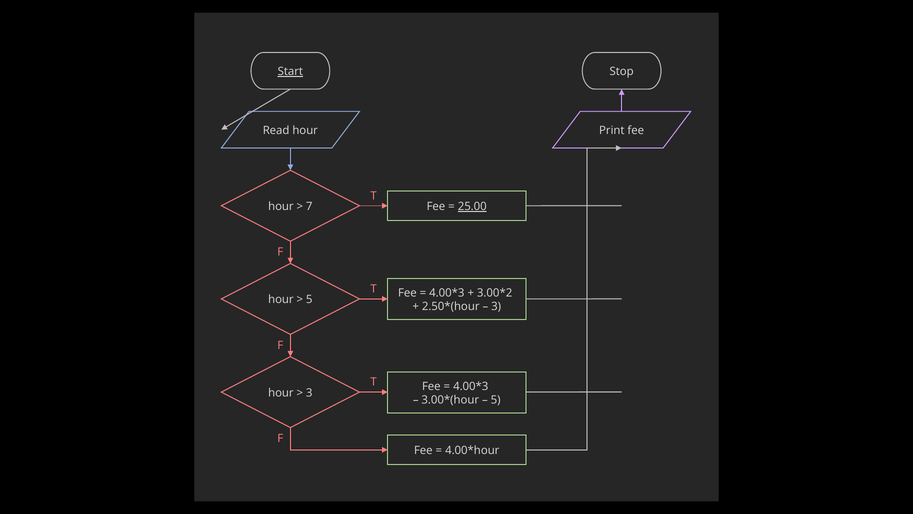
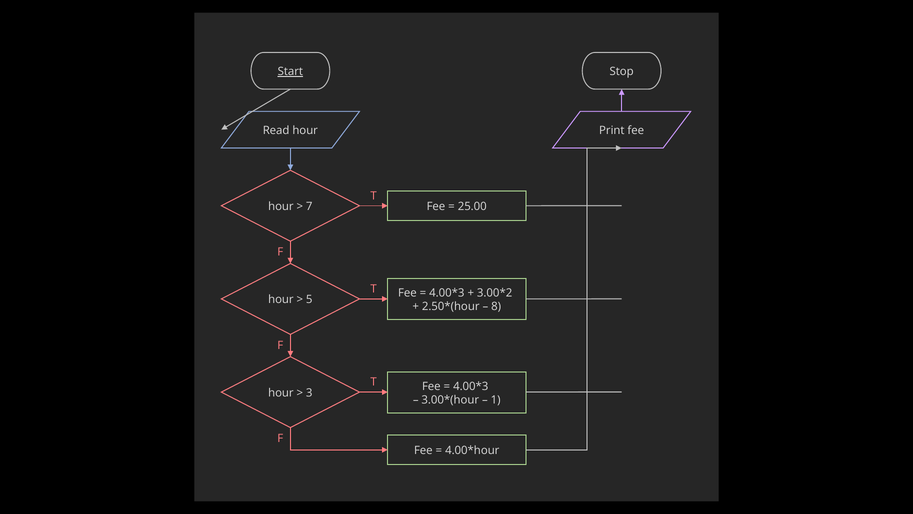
25.00 underline: present -> none (472, 206)
3: 3 -> 8 (496, 306)
5: 5 -> 1 (496, 400)
